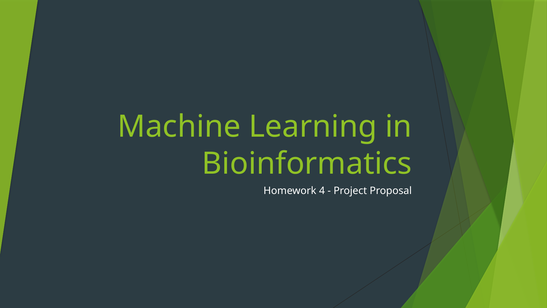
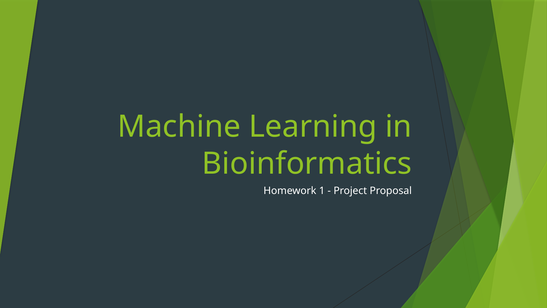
4: 4 -> 1 (322, 191)
